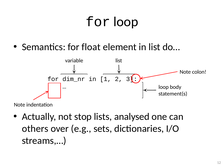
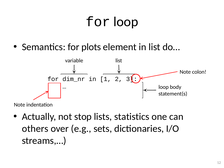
float: float -> plots (91, 47)
analysed: analysed -> statistics (132, 117)
